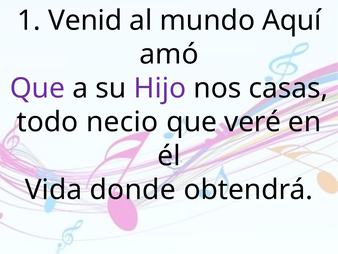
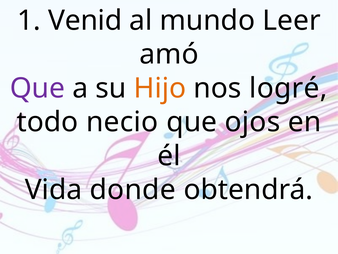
Aquí: Aquí -> Leer (292, 21)
Hijo colour: purple -> orange (160, 88)
casas: casas -> logré (288, 88)
veré: veré -> ojos (252, 122)
